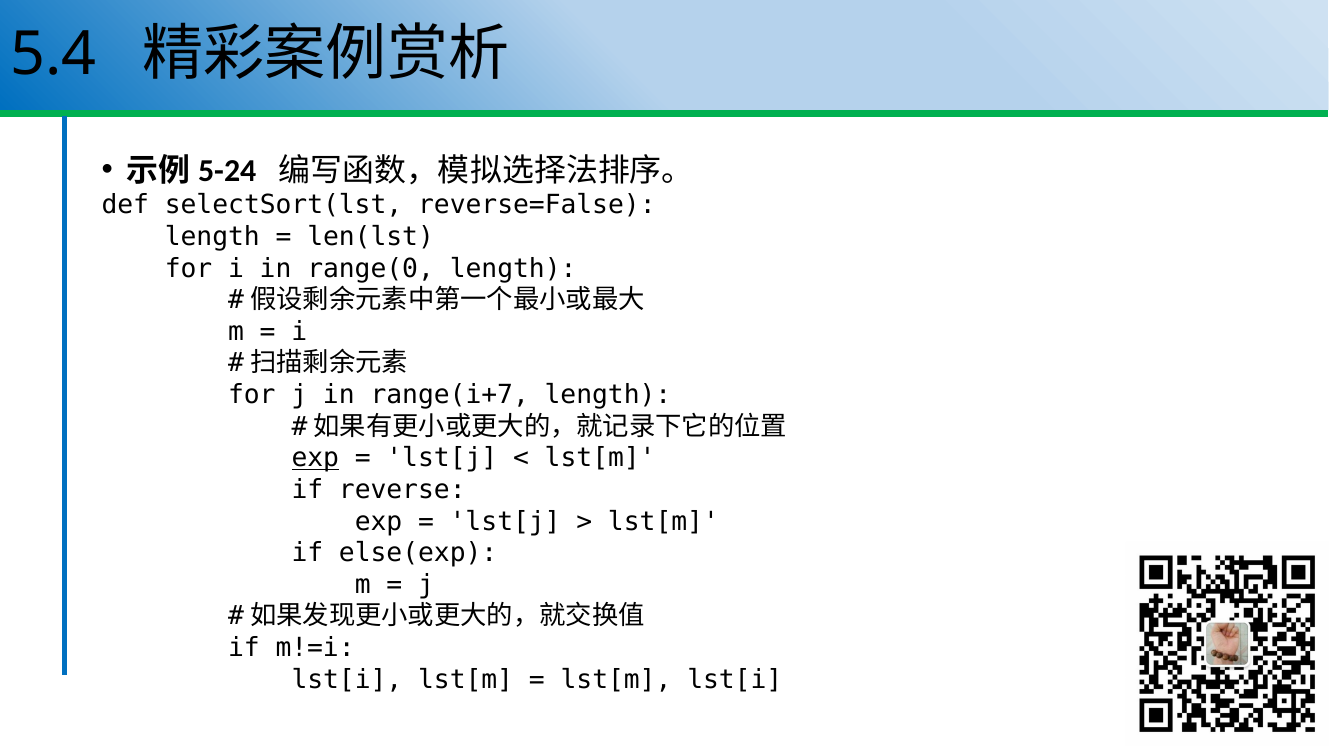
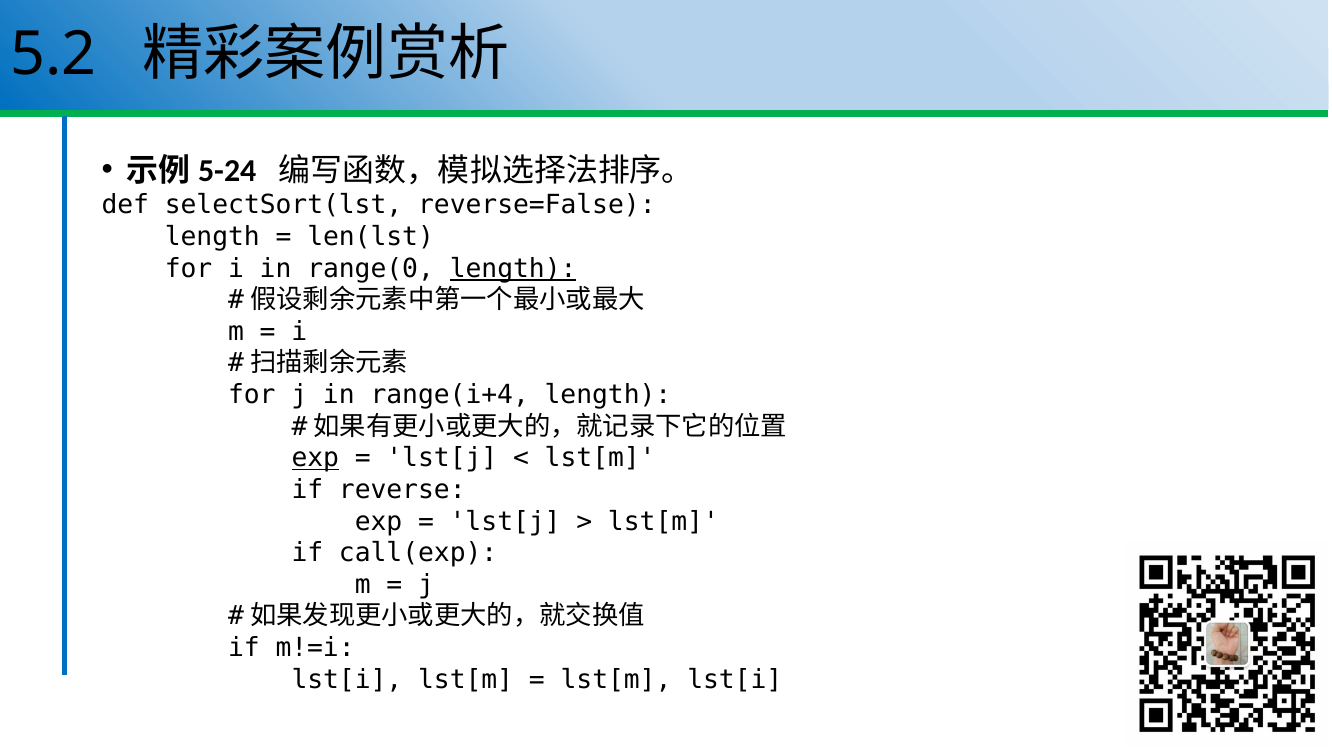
5.4: 5.4 -> 5.2 (53, 55)
length underline: none -> present (513, 269)
range(i+7: range(i+7 -> range(i+4 (450, 395)
else(exp: else(exp -> call(exp (418, 553)
